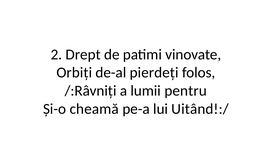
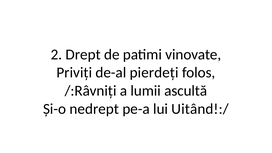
Orbiți: Orbiți -> Priviți (74, 73)
pentru: pentru -> ascultă (186, 91)
cheamă: cheamă -> nedrept (94, 109)
